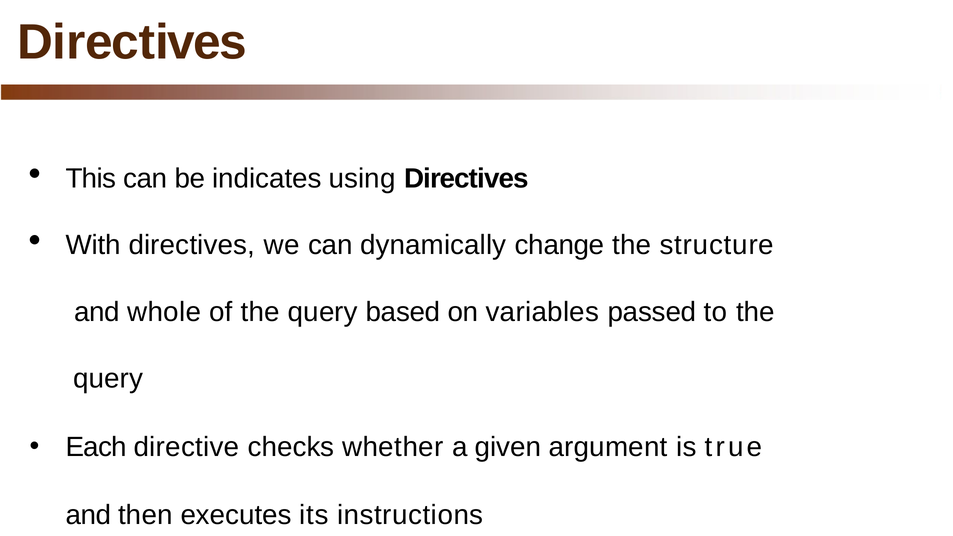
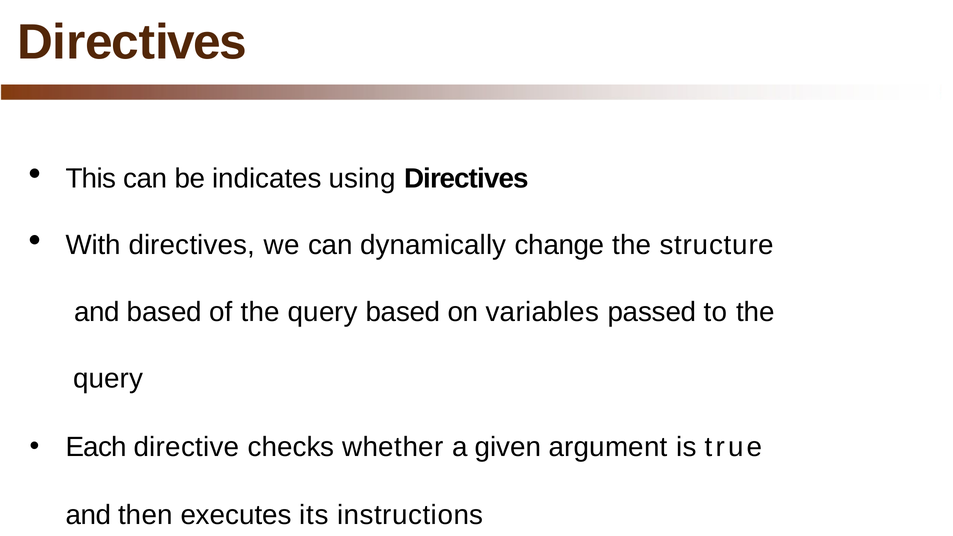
and whole: whole -> based (164, 312)
